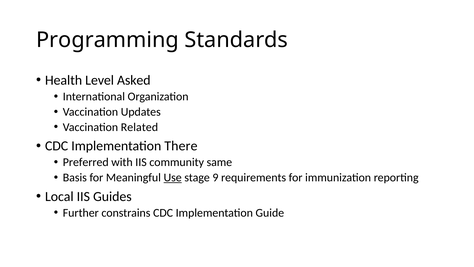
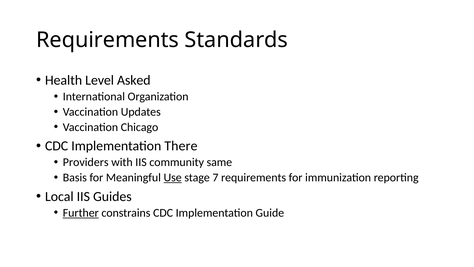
Programming: Programming -> Requirements (108, 40)
Related: Related -> Chicago (140, 127)
Preferred: Preferred -> Providers (86, 162)
9: 9 -> 7 (215, 177)
Further underline: none -> present (81, 213)
